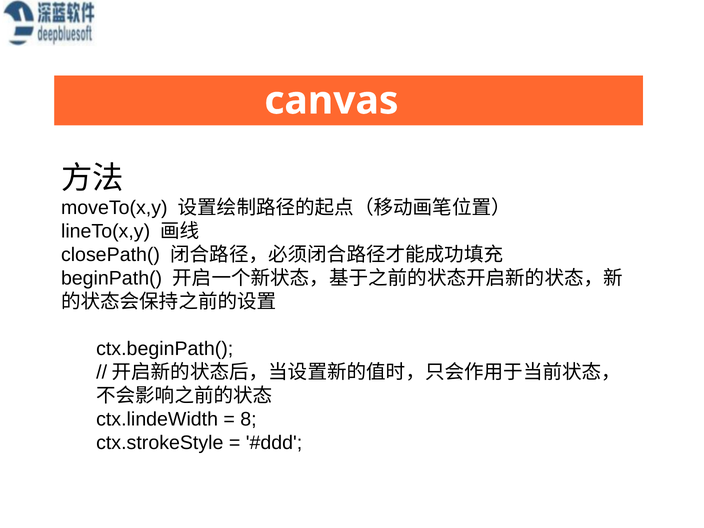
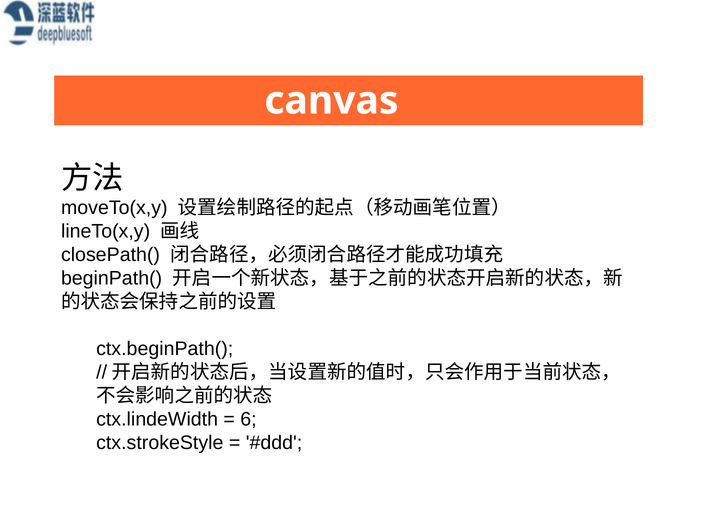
8: 8 -> 6 (248, 419)
